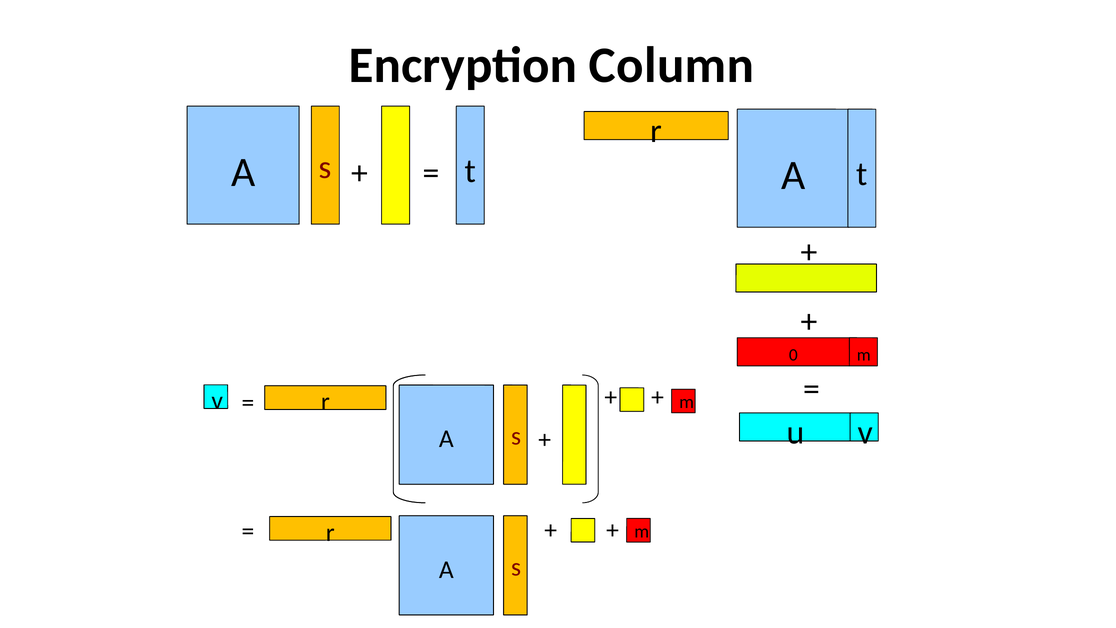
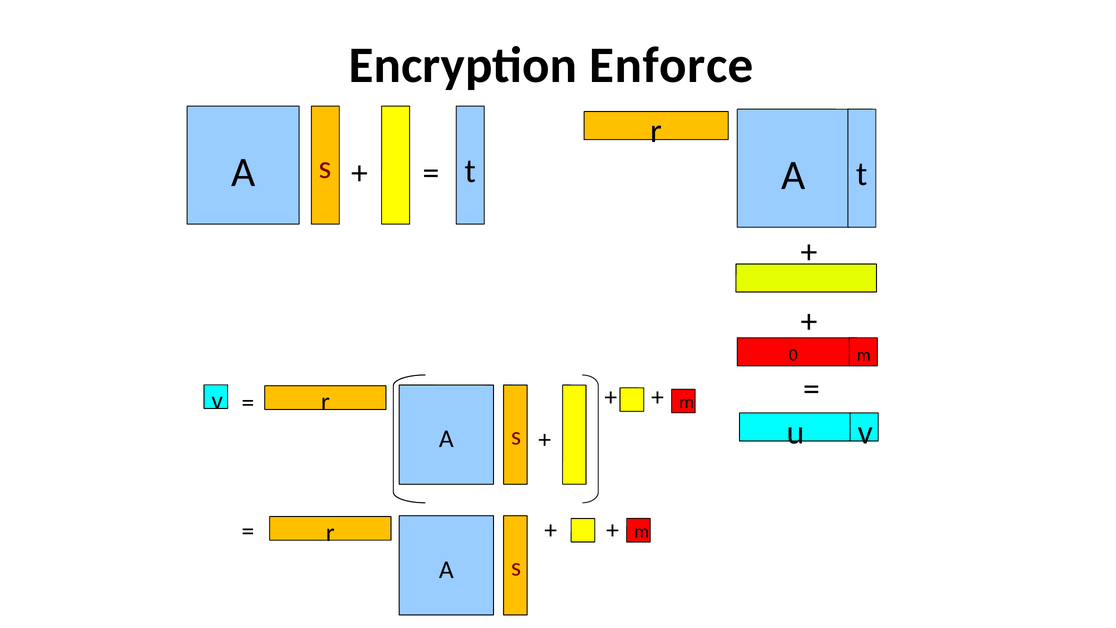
Column: Column -> Enforce (671, 65)
